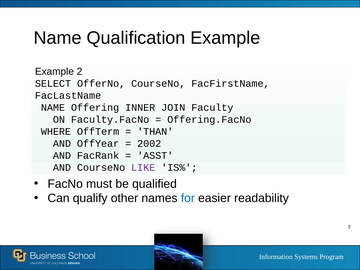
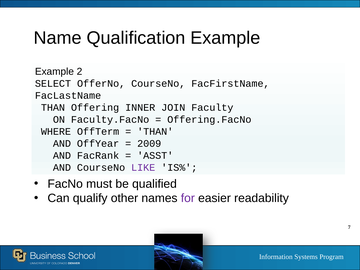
NAME: NAME -> THAN (53, 107)
2002: 2002 -> 2009 (149, 144)
for colour: blue -> purple (188, 198)
